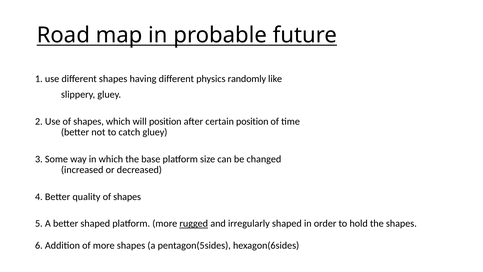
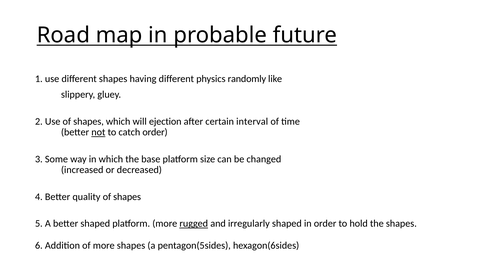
will position: position -> ejection (165, 121)
certain position: position -> interval (252, 121)
not underline: none -> present (98, 132)
catch gluey: gluey -> order (155, 132)
